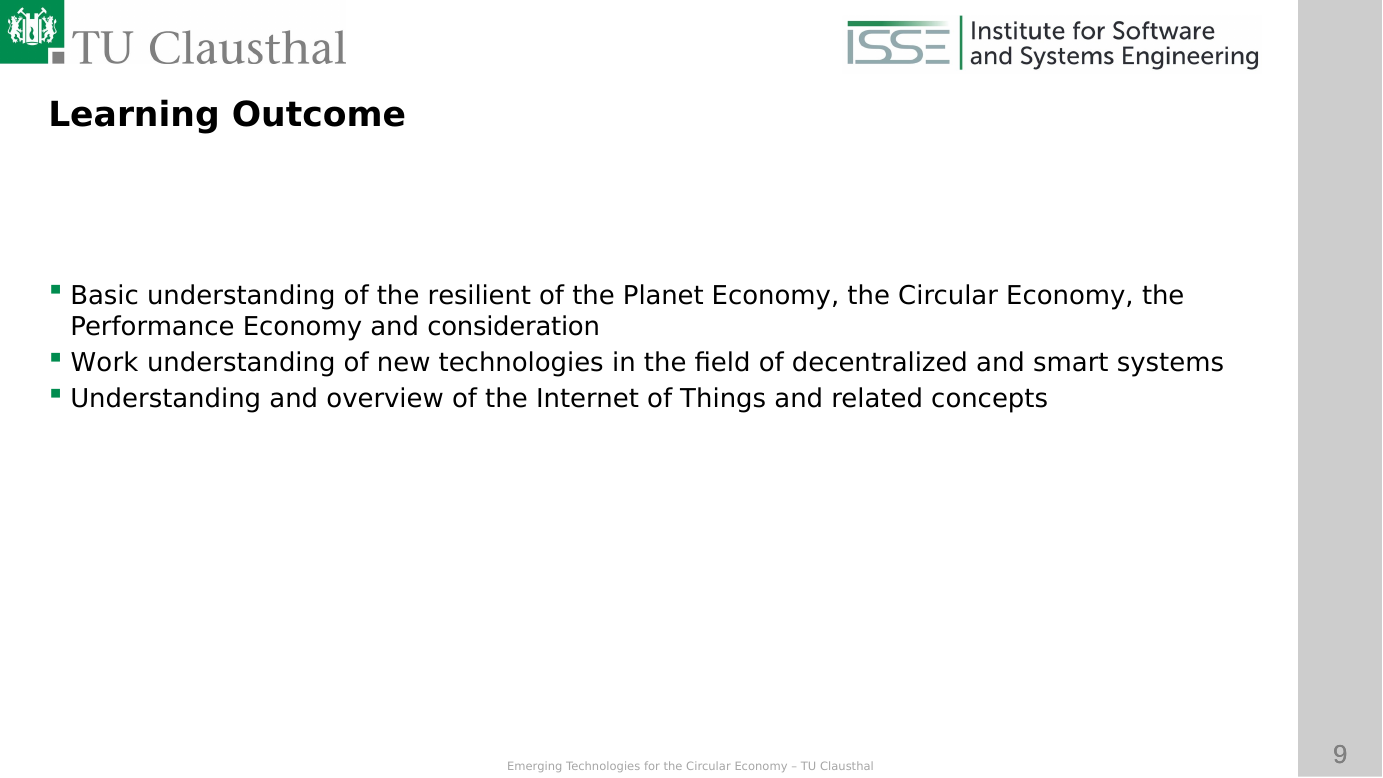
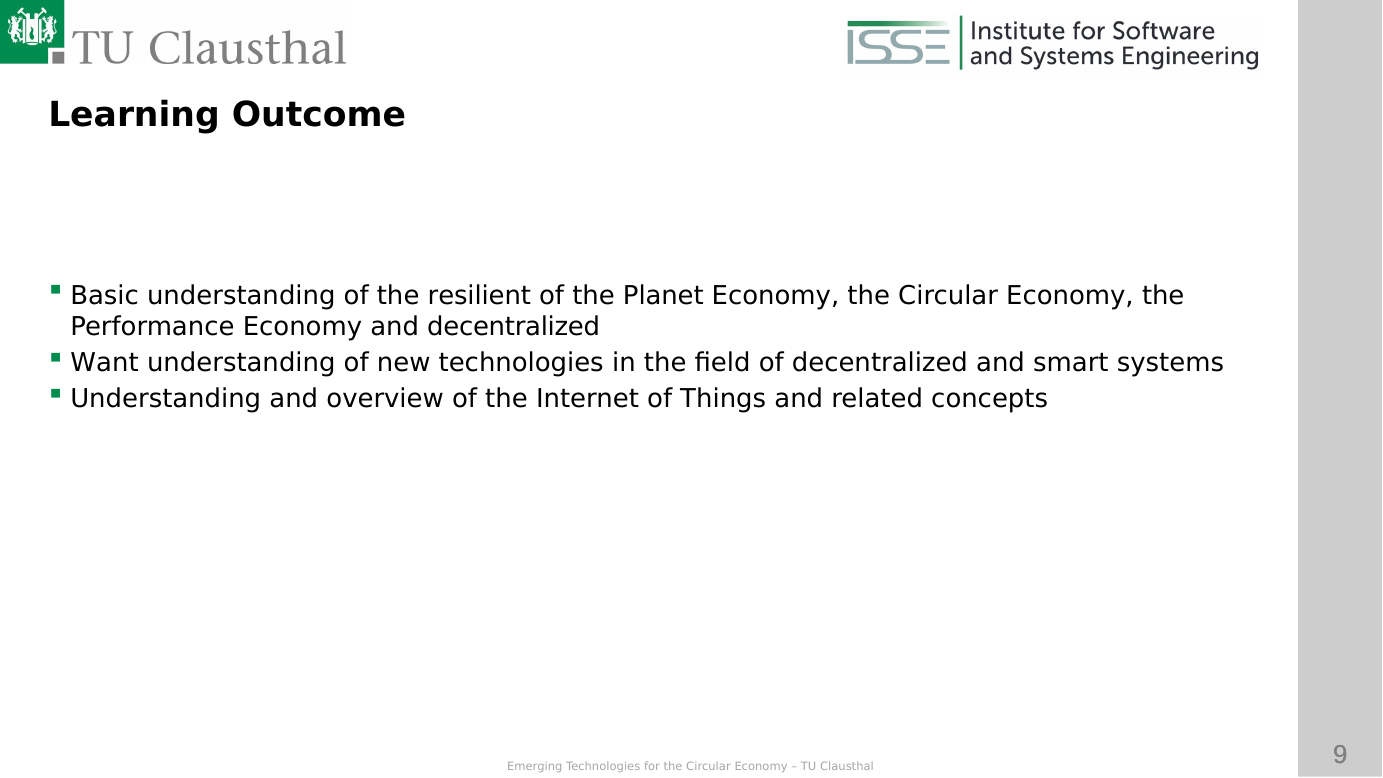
and consideration: consideration -> decentralized (514, 327)
Work: Work -> Want (105, 363)
